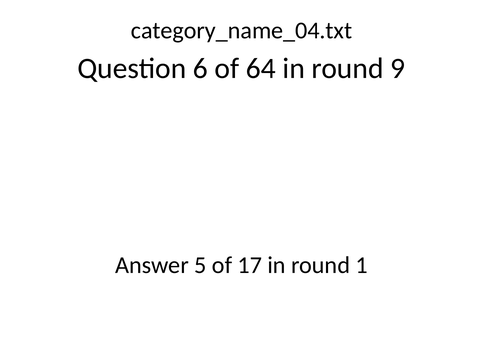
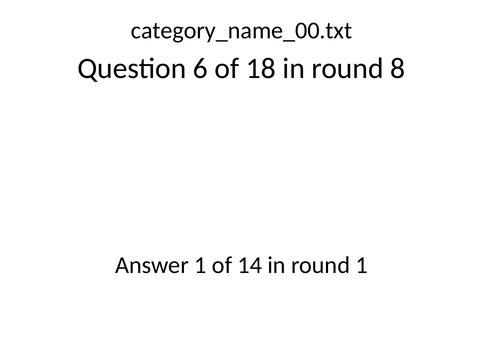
category_name_04.txt: category_name_04.txt -> category_name_00.txt (242, 31)
64: 64 -> 18 (261, 68)
9: 9 -> 8 (398, 68)
Answer 5: 5 -> 1 (200, 265)
17: 17 -> 14 (250, 265)
